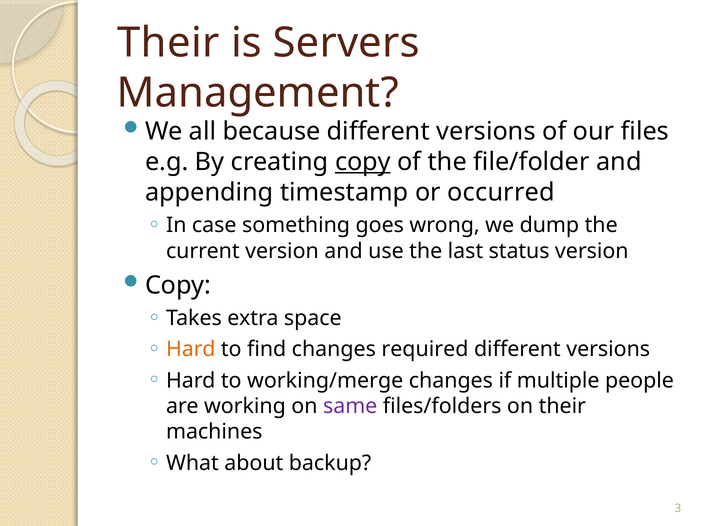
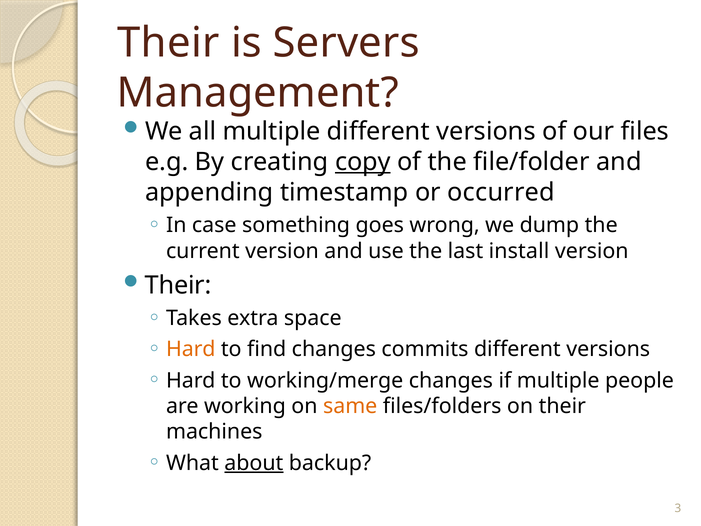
all because: because -> multiple (272, 131)
status: status -> install (519, 251)
Copy: Copy -> Their (178, 285)
required: required -> commits (425, 349)
same colour: purple -> orange (350, 406)
about underline: none -> present (254, 463)
